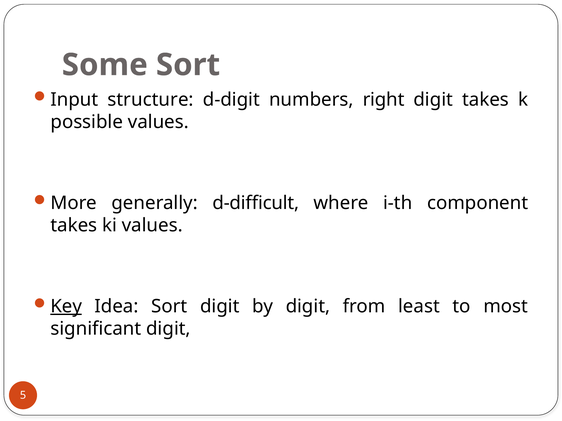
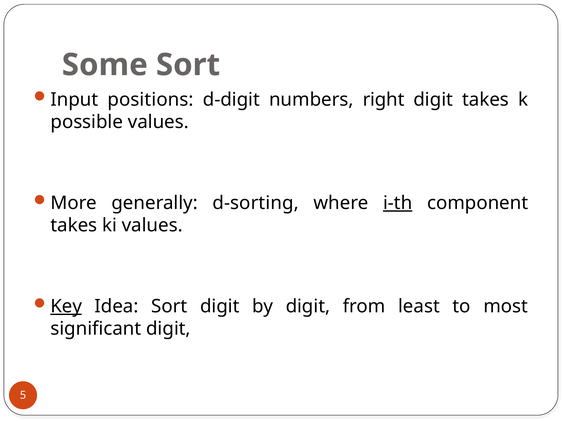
structure: structure -> positions (151, 100)
d-difficult: d-difficult -> d-sorting (256, 203)
i-th underline: none -> present (398, 203)
